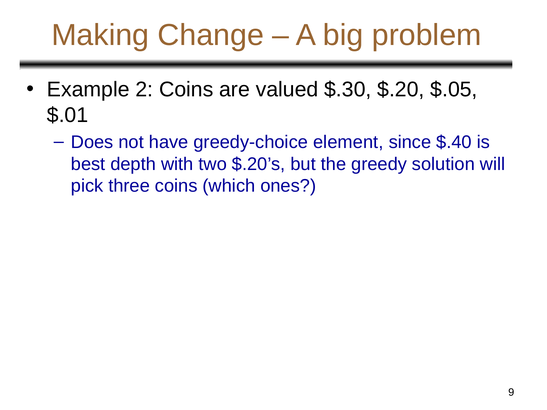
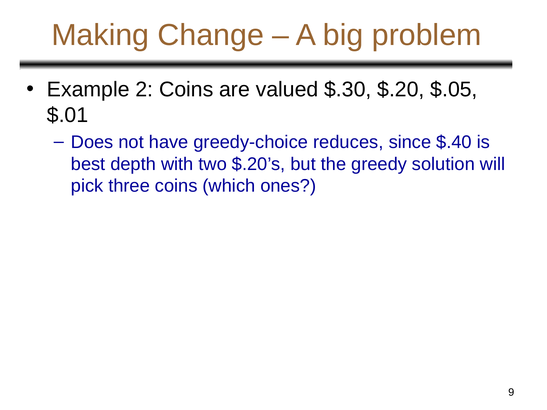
element: element -> reduces (348, 142)
